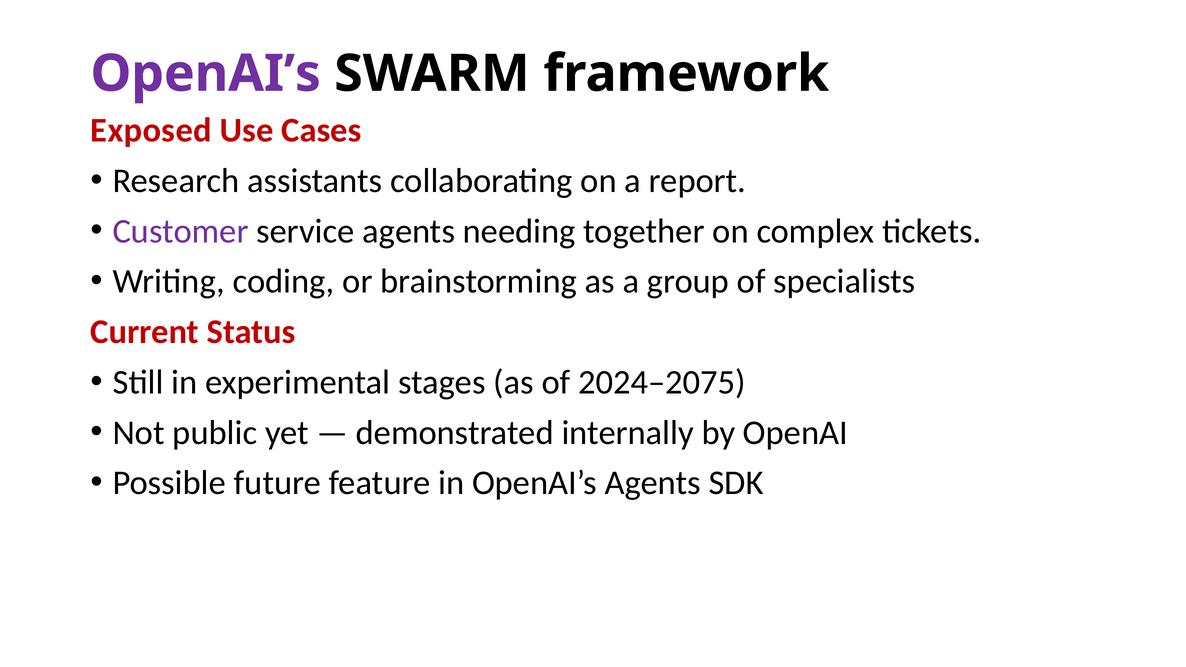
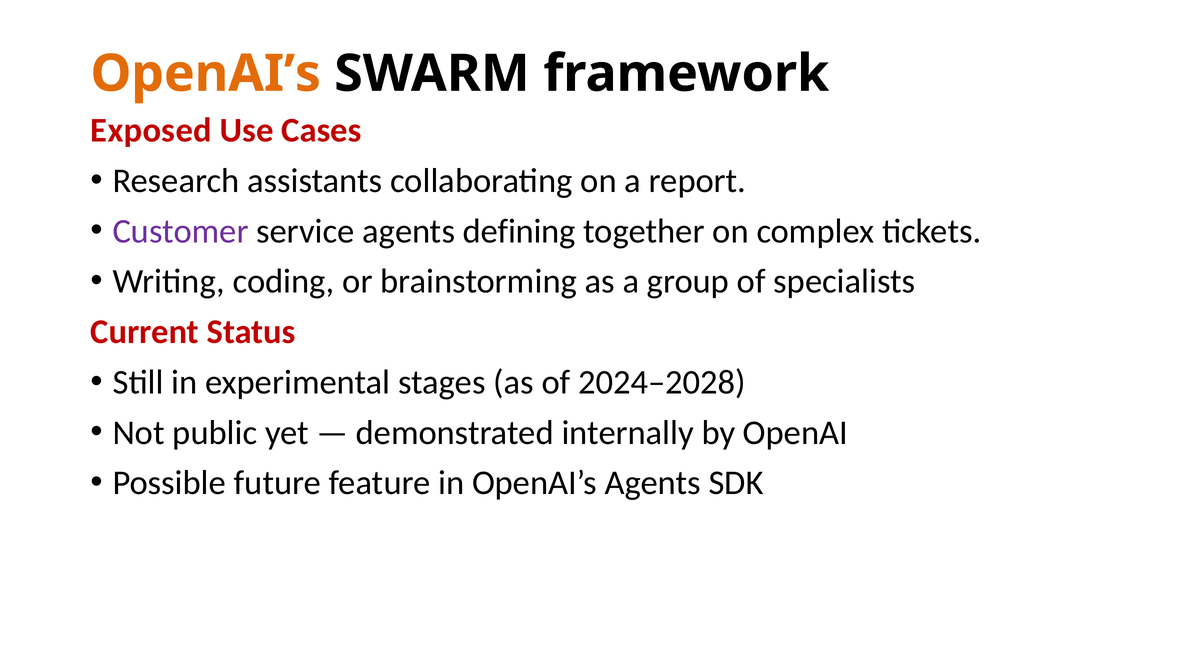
OpenAI’s colour: purple -> orange (206, 74)
needing: needing -> defining (519, 231)
2024–2075: 2024–2075 -> 2024–2028 (662, 382)
